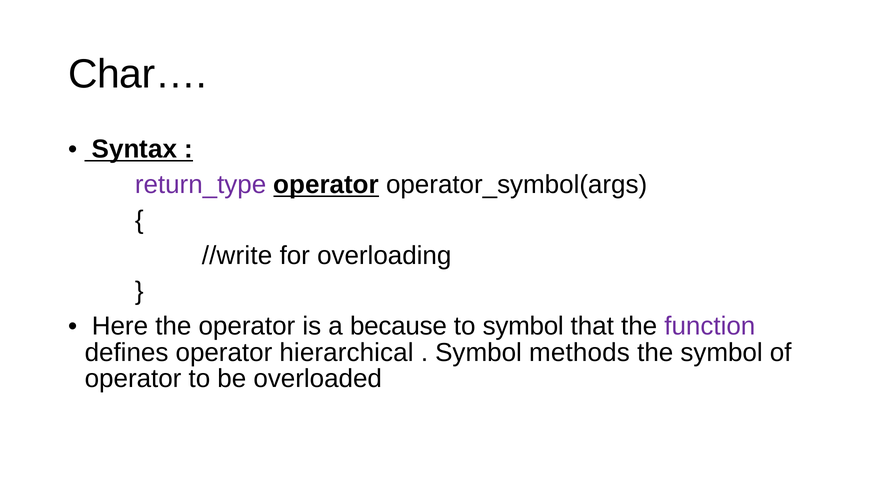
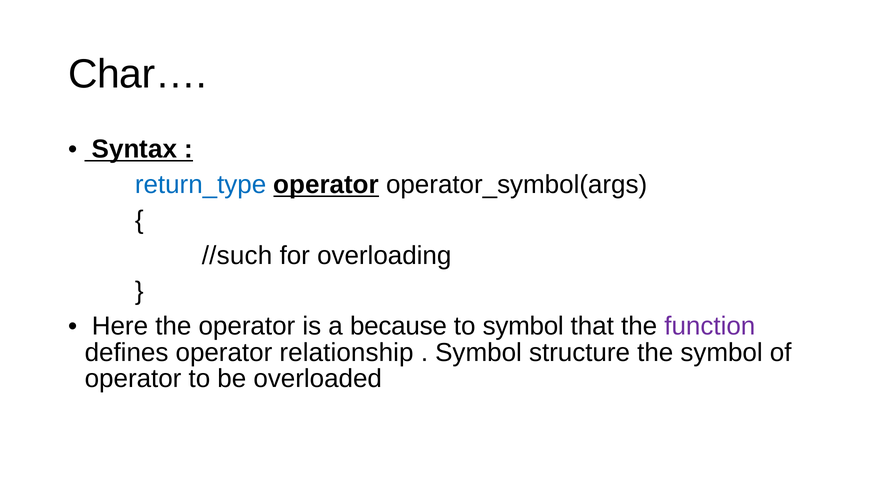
return_type colour: purple -> blue (201, 185)
//write: //write -> //such (237, 255)
hierarchical: hierarchical -> relationship (347, 352)
methods: methods -> structure (580, 352)
